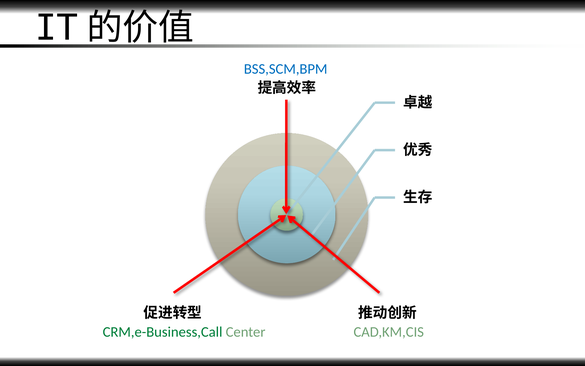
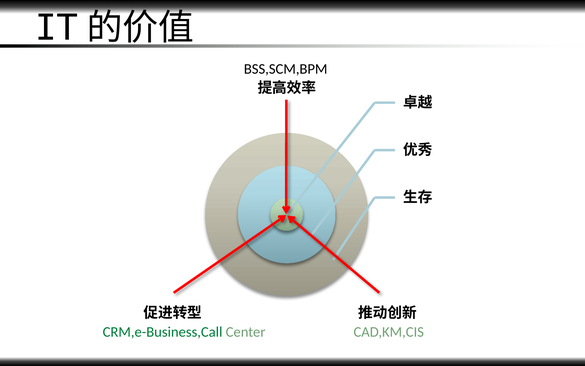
BSS,SCM,BPM colour: blue -> black (286, 69)
